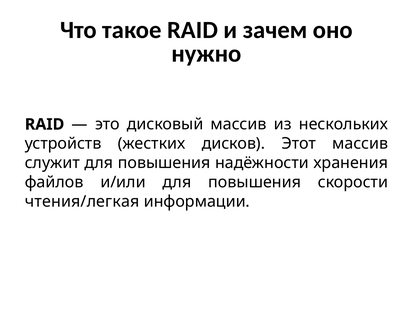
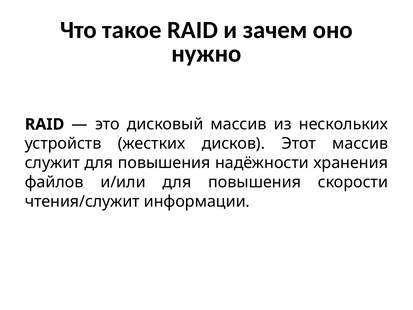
чтения/легкая: чтения/легкая -> чтения/служит (82, 201)
